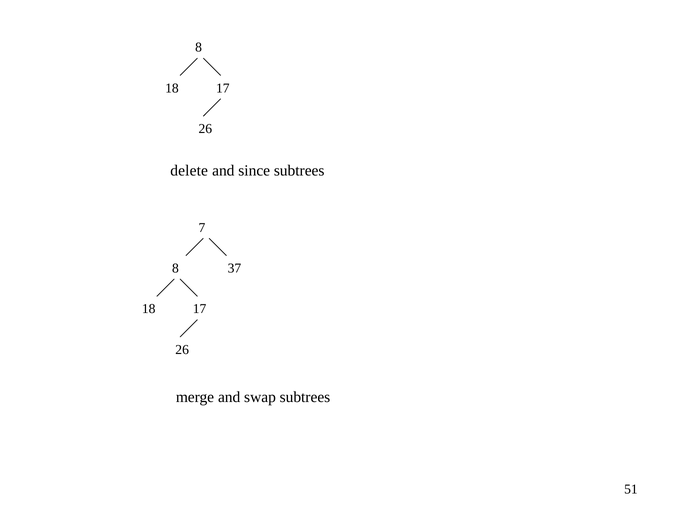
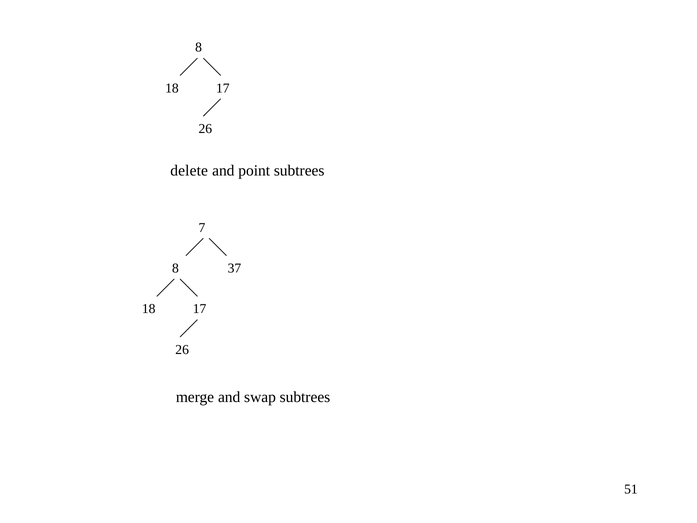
since: since -> point (254, 171)
